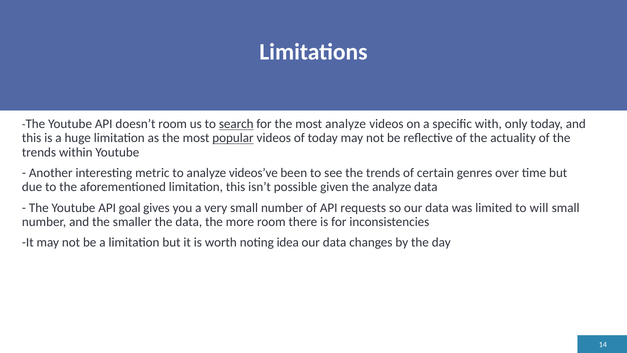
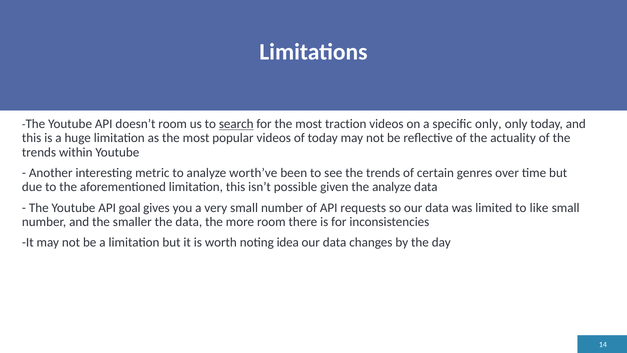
most analyze: analyze -> traction (346, 124)
specific with: with -> only (488, 124)
popular underline: present -> none (233, 138)
videos’ve: videos’ve -> worth’ve (253, 173)
will: will -> like (539, 208)
